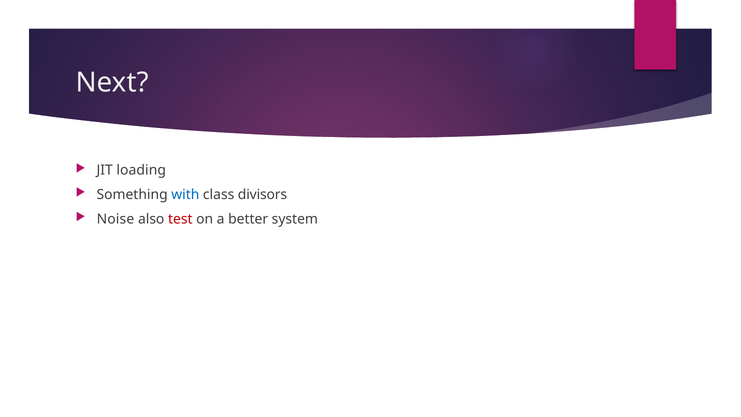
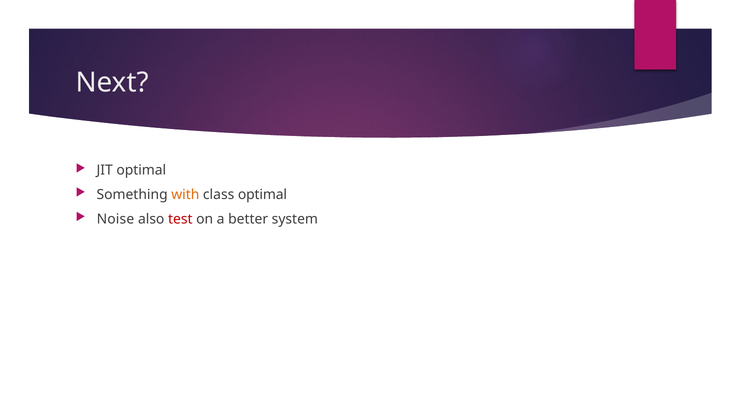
JIT loading: loading -> optimal (141, 170)
with colour: blue -> orange (185, 195)
class divisors: divisors -> optimal (262, 195)
